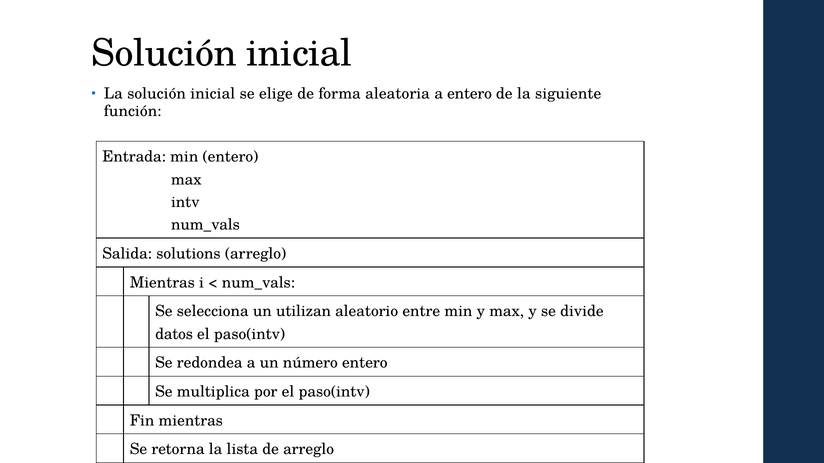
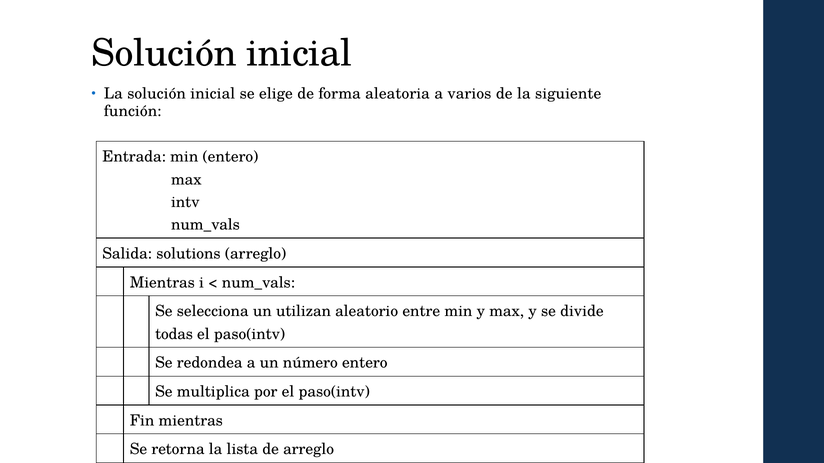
a entero: entero -> varios (469, 94)
datos: datos -> todas (174, 334)
